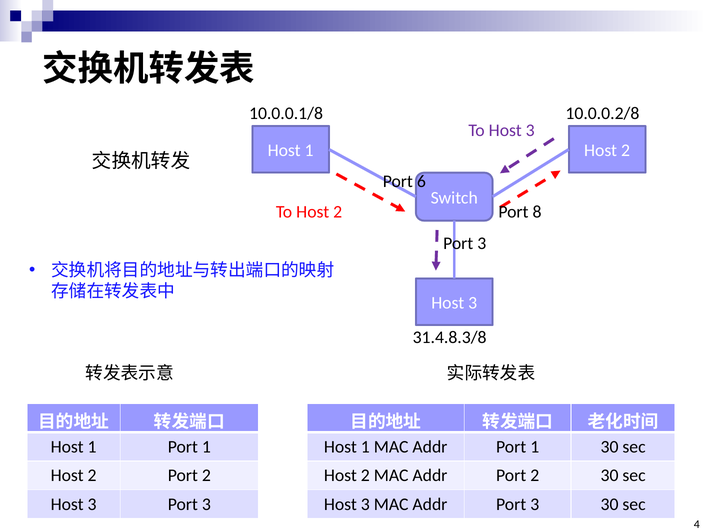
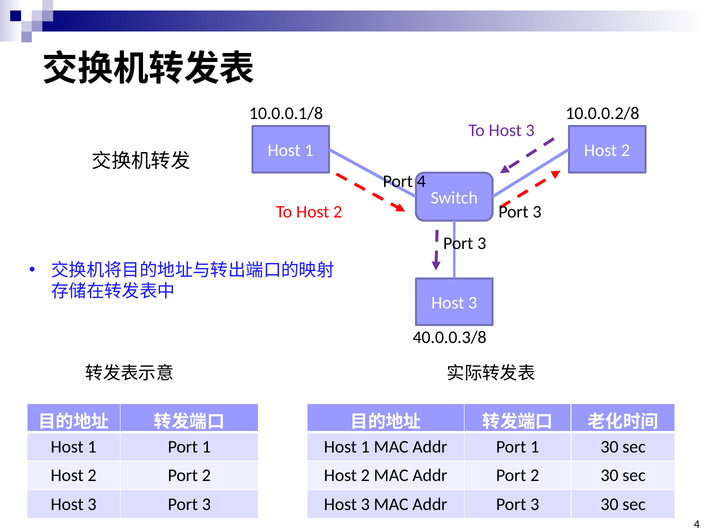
Port 6: 6 -> 4 (421, 182)
8: 8 -> 3 (537, 212)
31.4.8.3/8: 31.4.8.3/8 -> 40.0.0.3/8 (450, 338)
